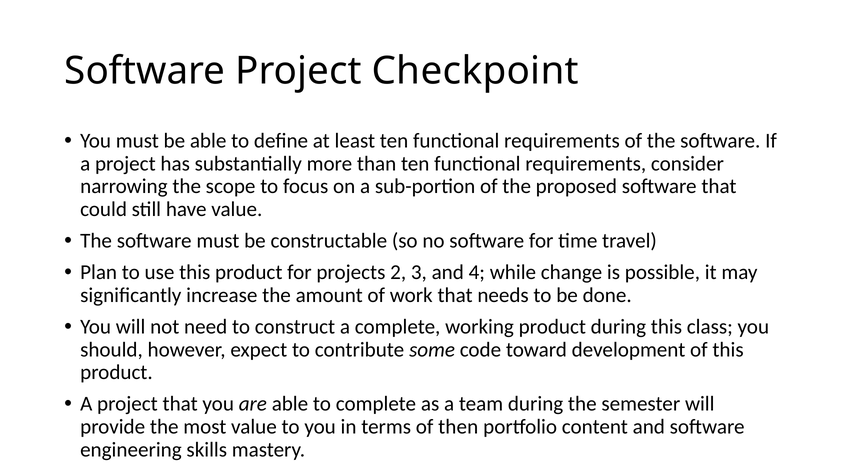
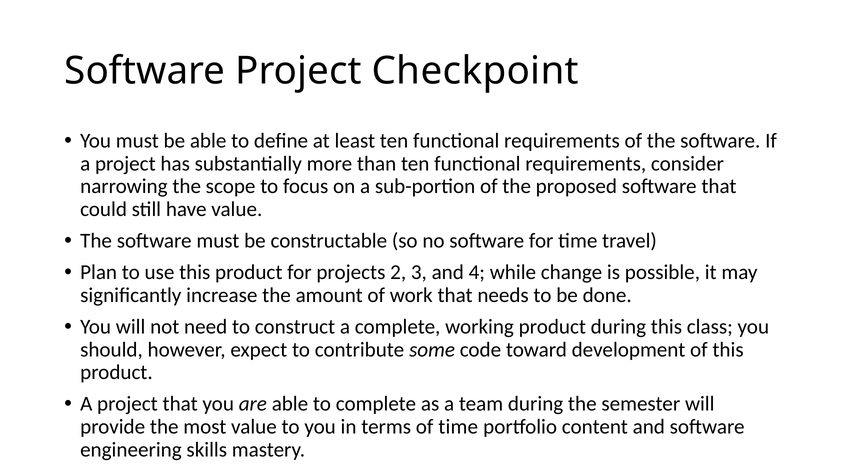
of then: then -> time (458, 427)
